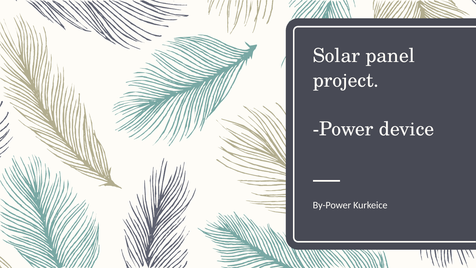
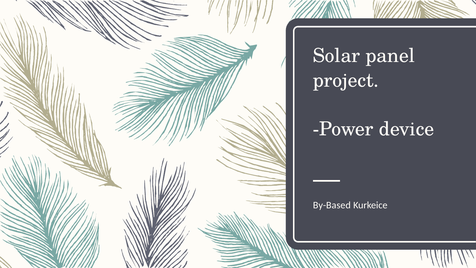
By-Power: By-Power -> By-Based (332, 205)
